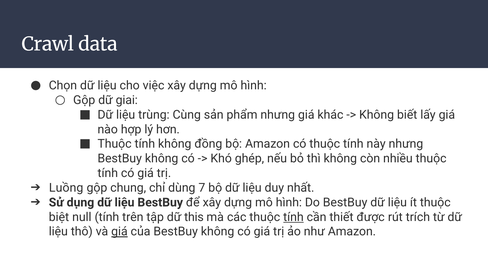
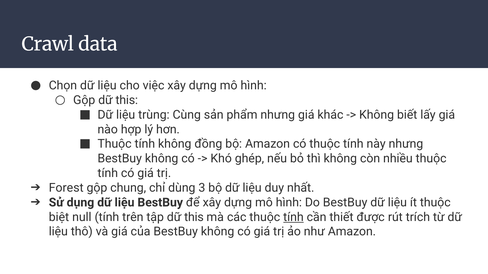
Gộp dữ giai: giai -> this (127, 100)
Luồng: Luồng -> Forest (66, 188)
7: 7 -> 3 (202, 188)
giá underline: present -> none (119, 232)
